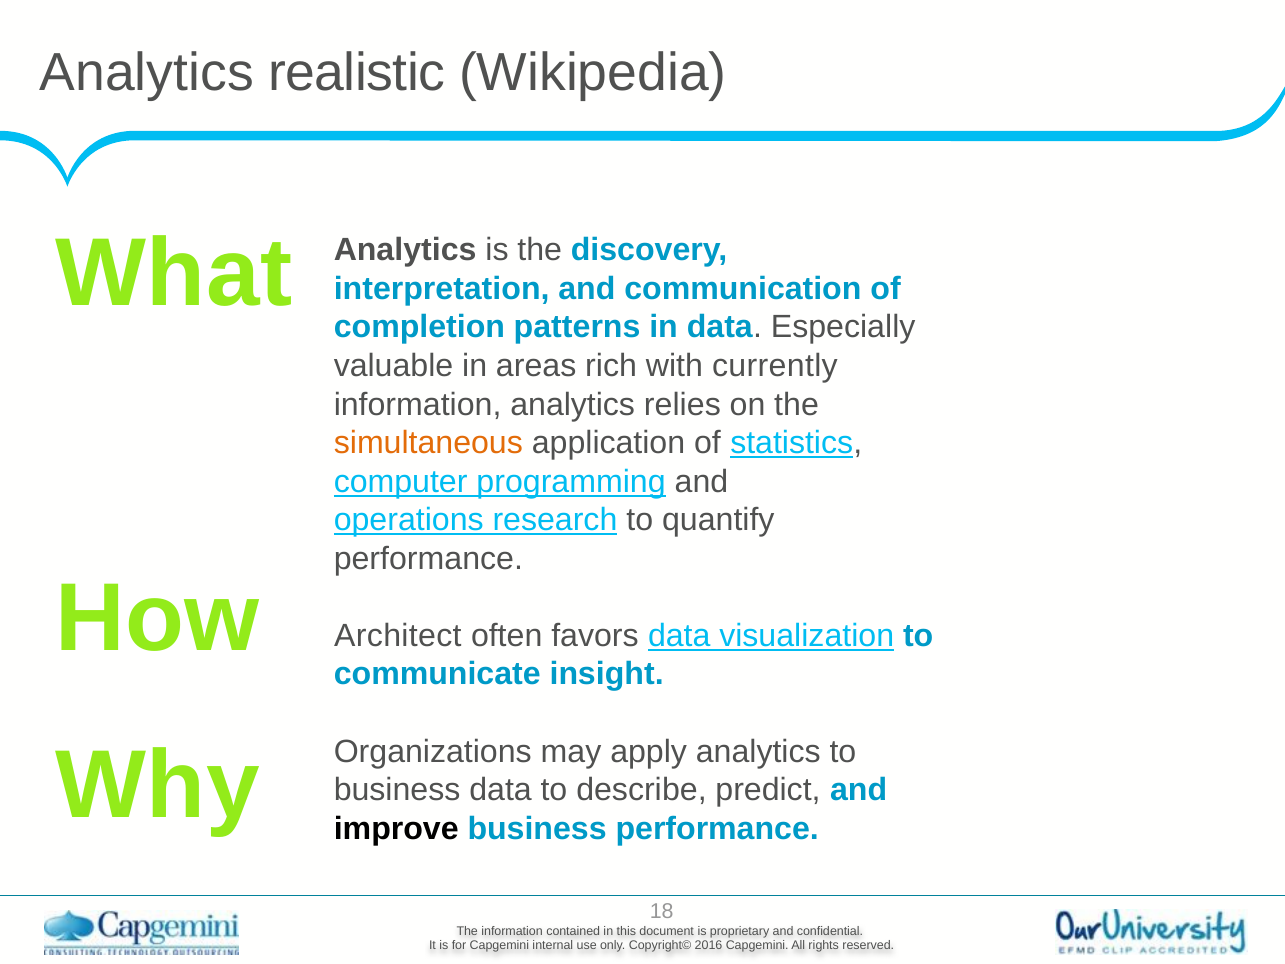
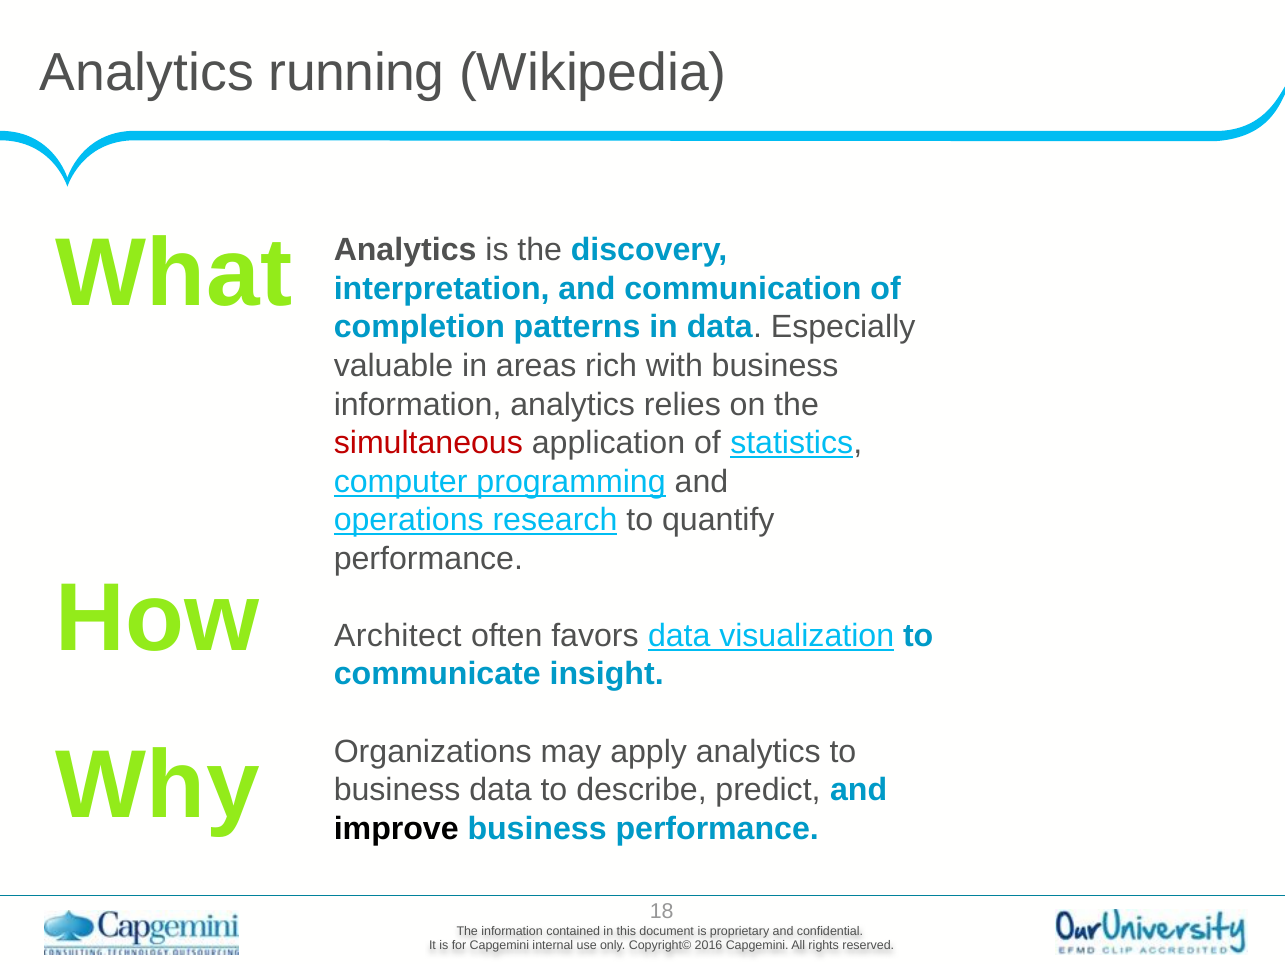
realistic: realistic -> running (357, 73)
with currently: currently -> business (775, 366)
simultaneous colour: orange -> red (428, 443)
